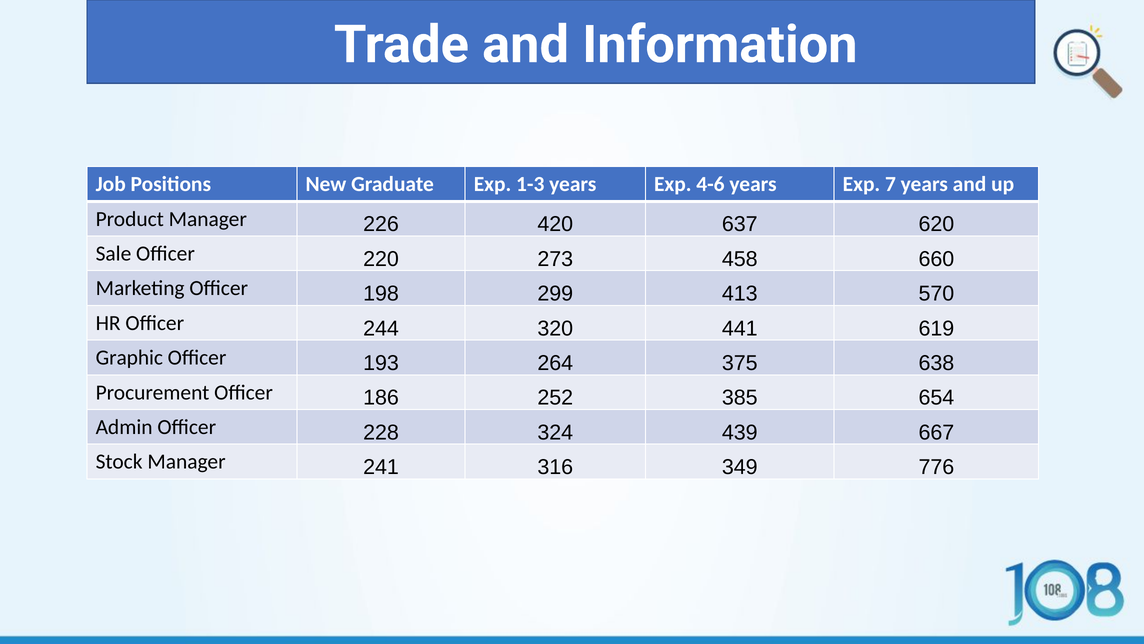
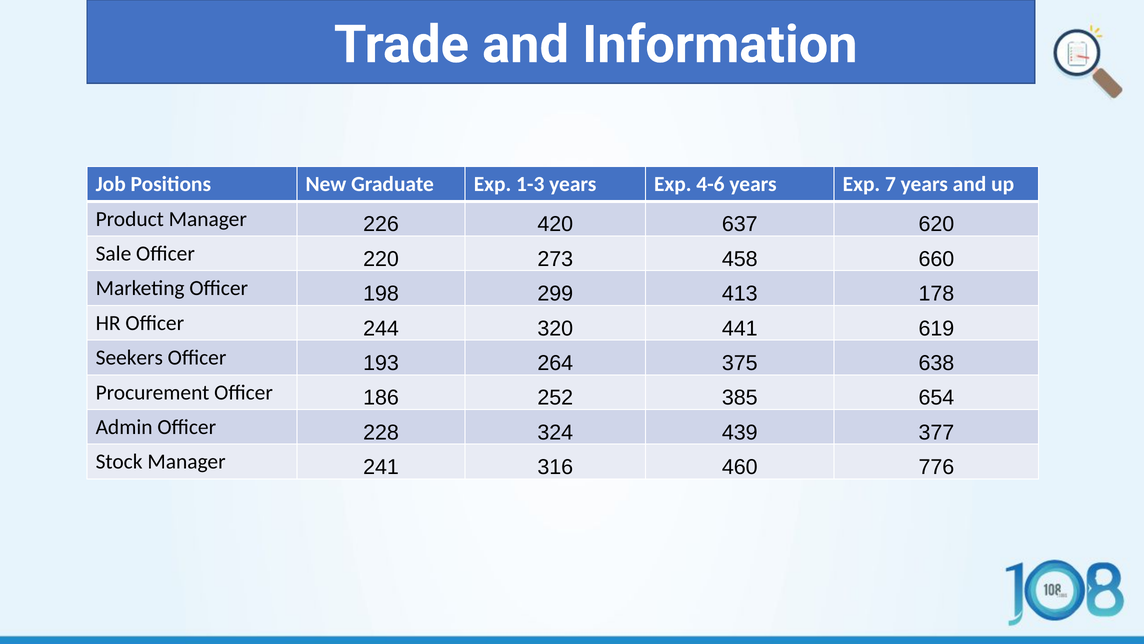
570: 570 -> 178 (936, 294)
Graphic: Graphic -> Seekers (129, 357)
667: 667 -> 377 (936, 432)
349: 349 -> 460 (740, 467)
